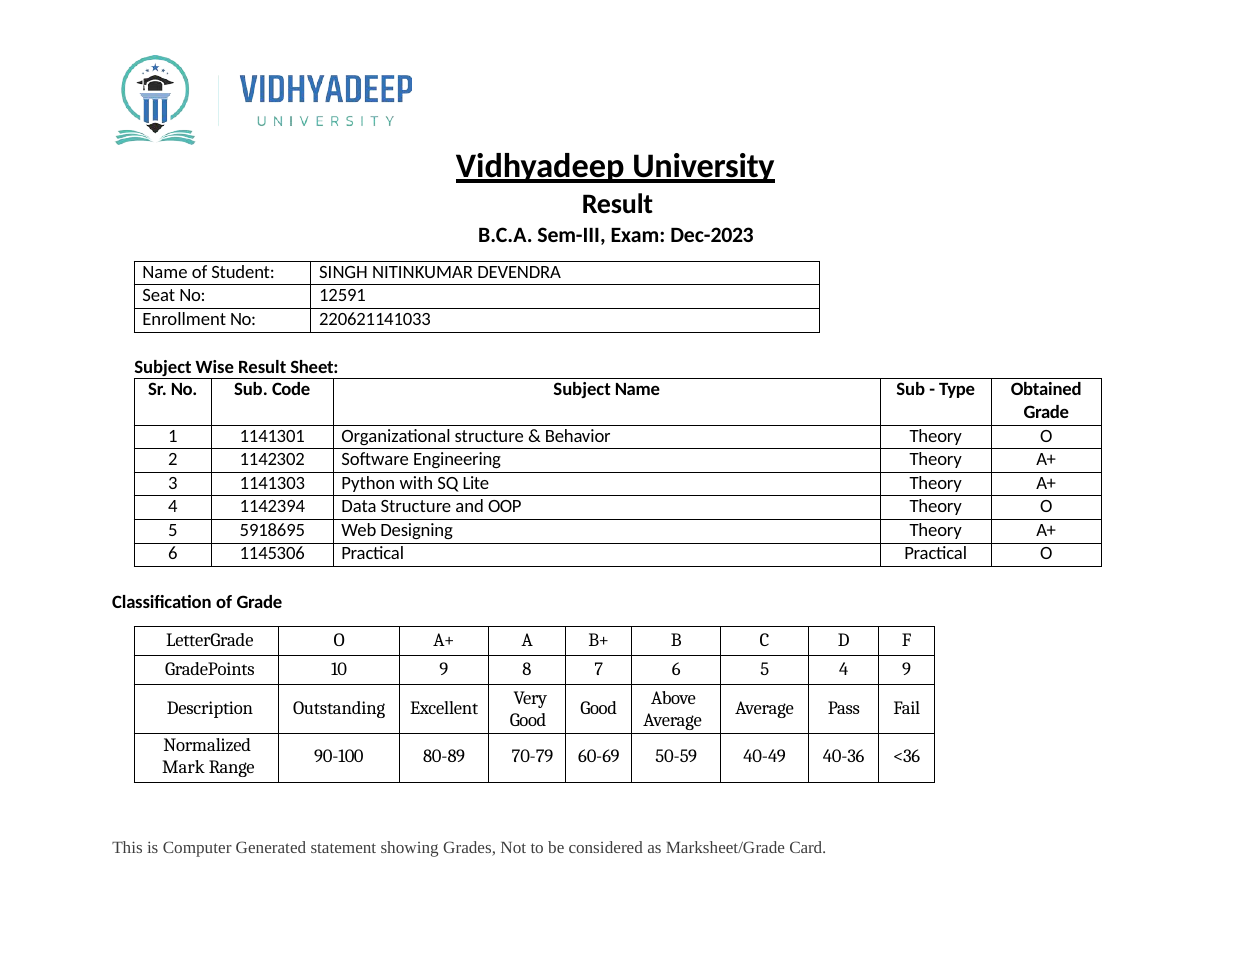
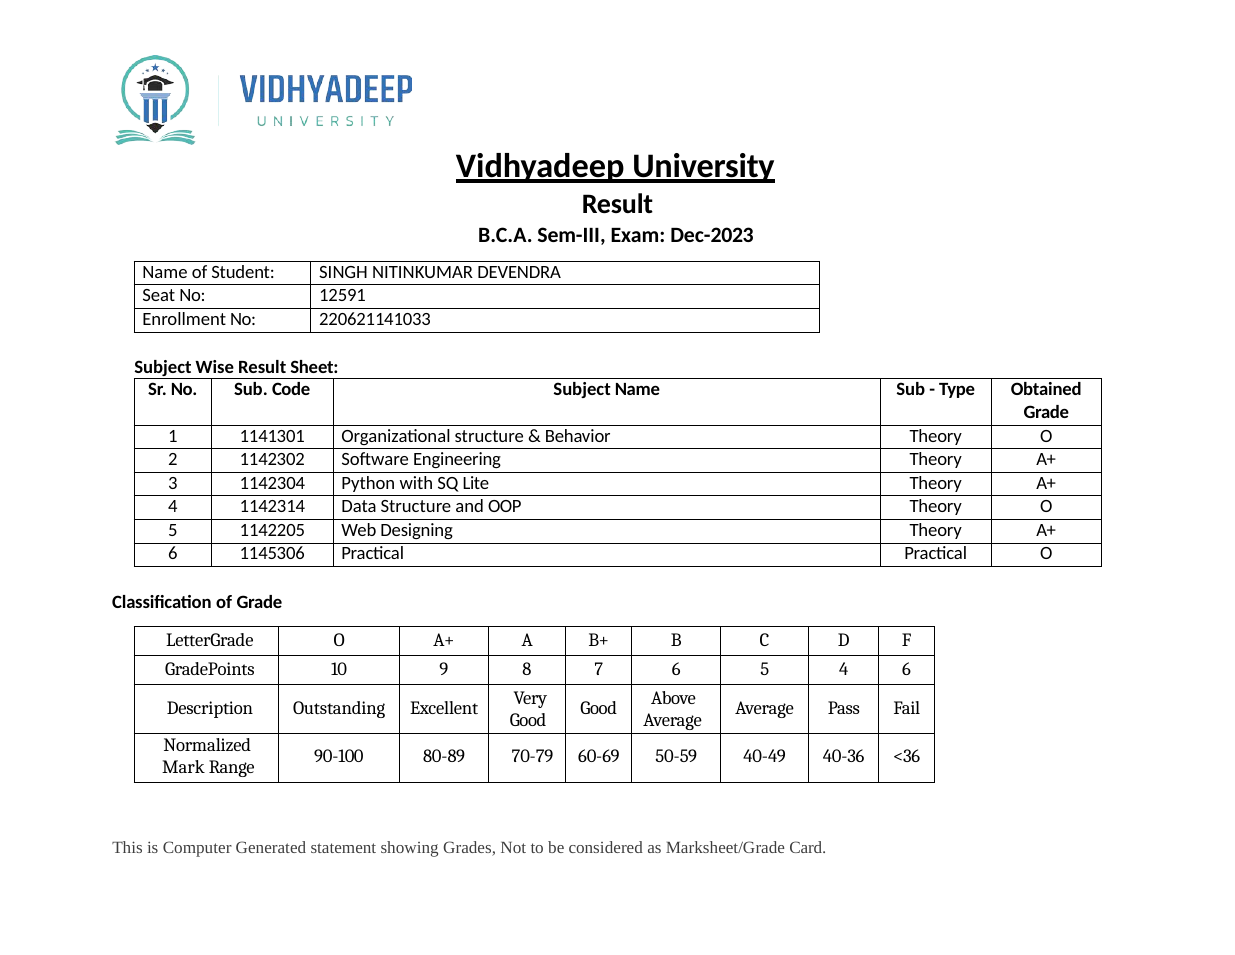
1141303: 1141303 -> 1142304 (272, 483)
1142394: 1142394 -> 1142314 (272, 506)
5918695: 5918695 -> 1142205 (272, 530)
4 9: 9 -> 6 (907, 668)
